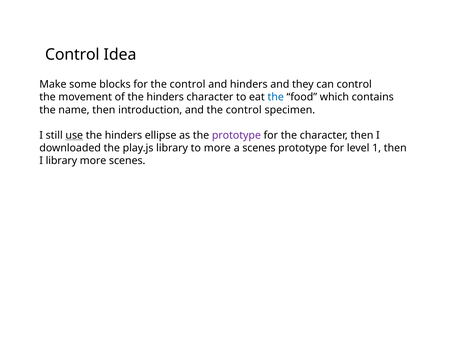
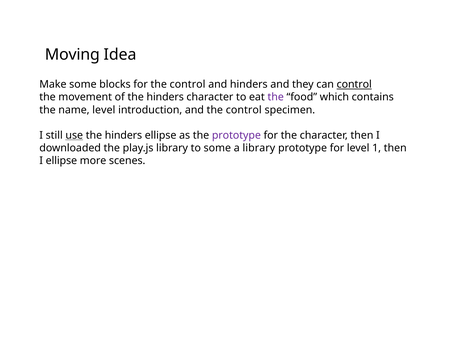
Control: Control -> Moving (72, 55)
control underline: none -> present (354, 84)
the colour: blue -> purple (276, 97)
name then: then -> level (104, 110)
to more: more -> some (217, 148)
a scenes: scenes -> library (259, 148)
I library: library -> ellipse (61, 160)
